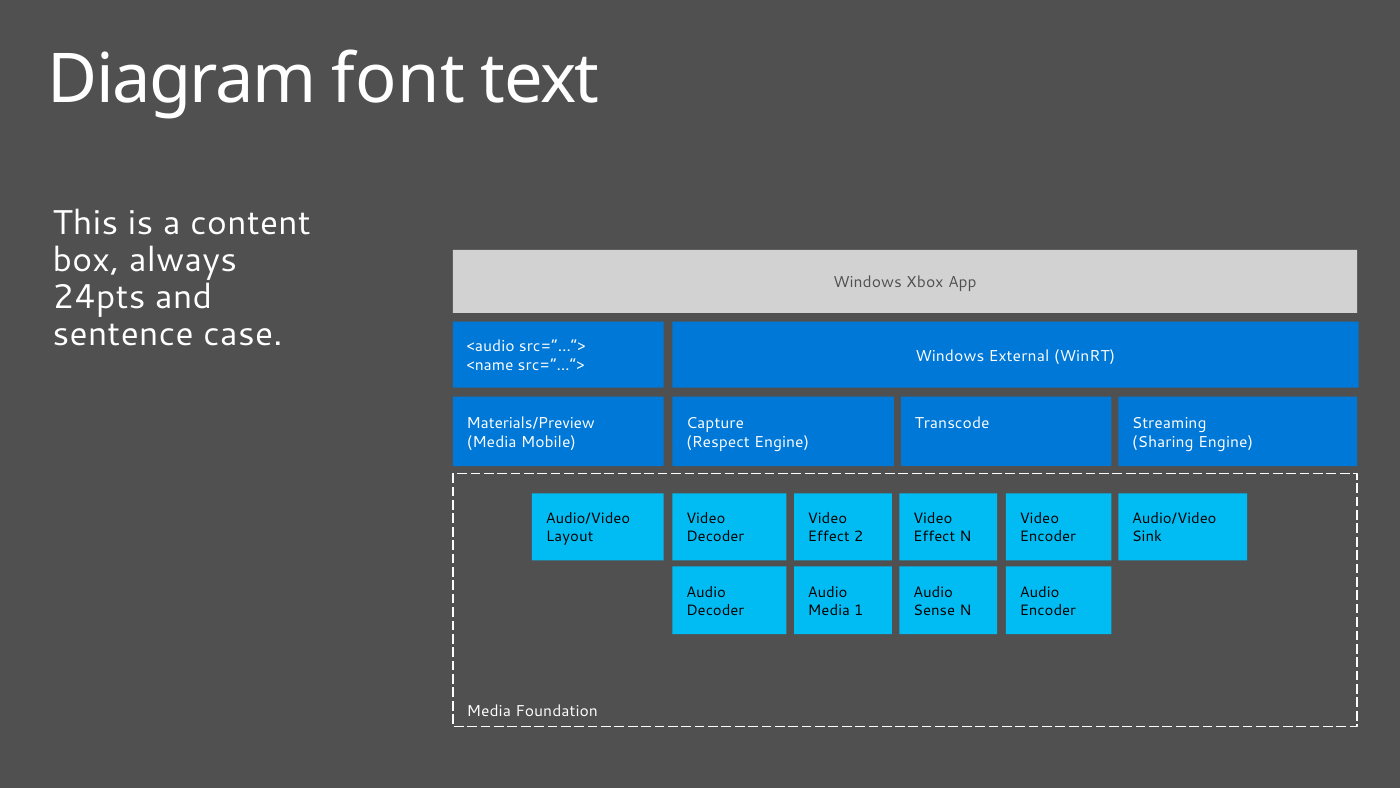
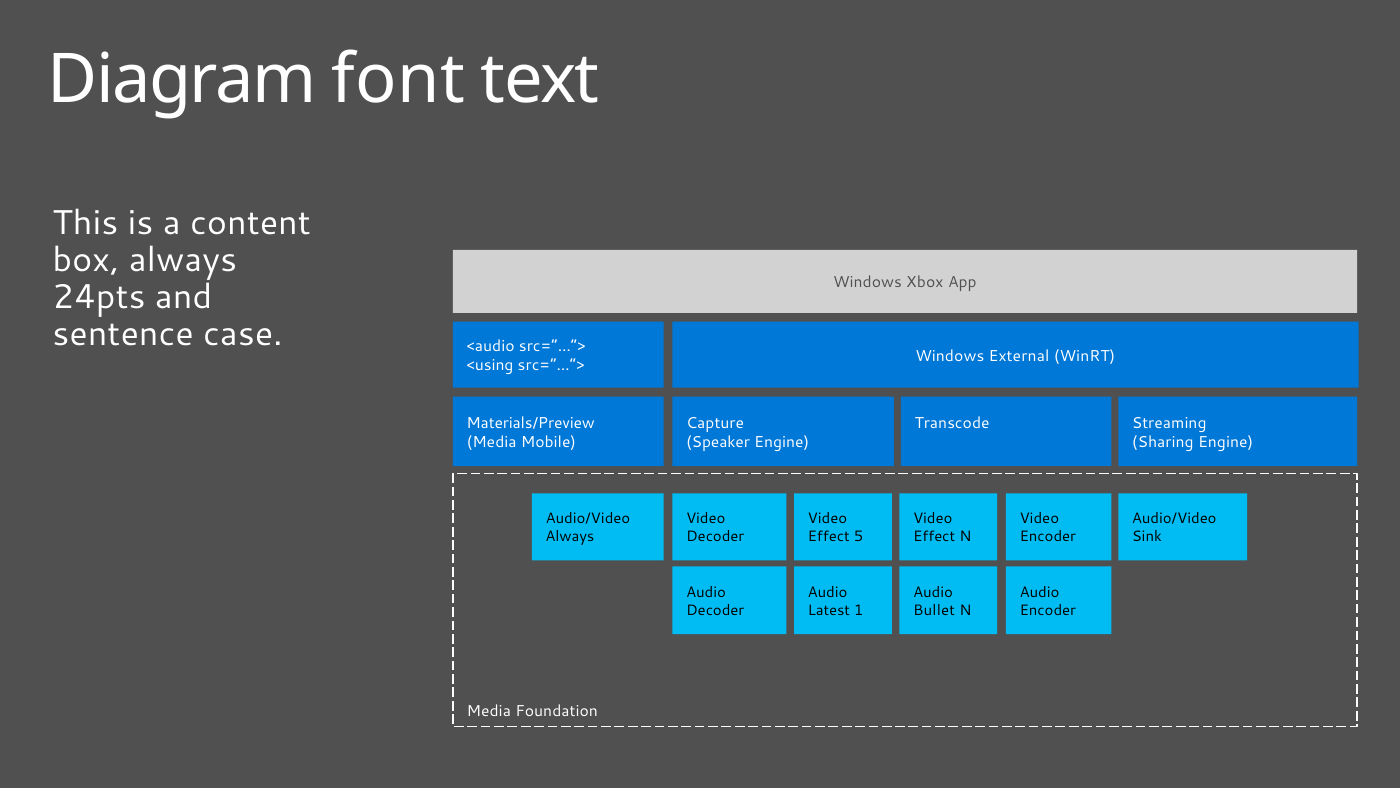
<name: <name -> <using (490, 365)
Respect: Respect -> Speaker (718, 442)
Layout: Layout -> Always (570, 536)
2: 2 -> 5 (859, 536)
Media: Media -> Latest (829, 610)
Sense: Sense -> Bullet (934, 610)
